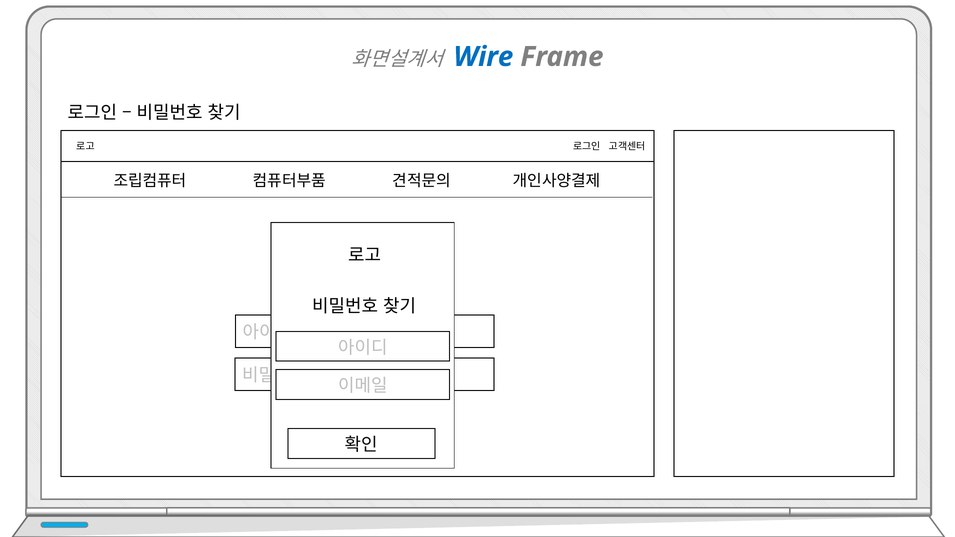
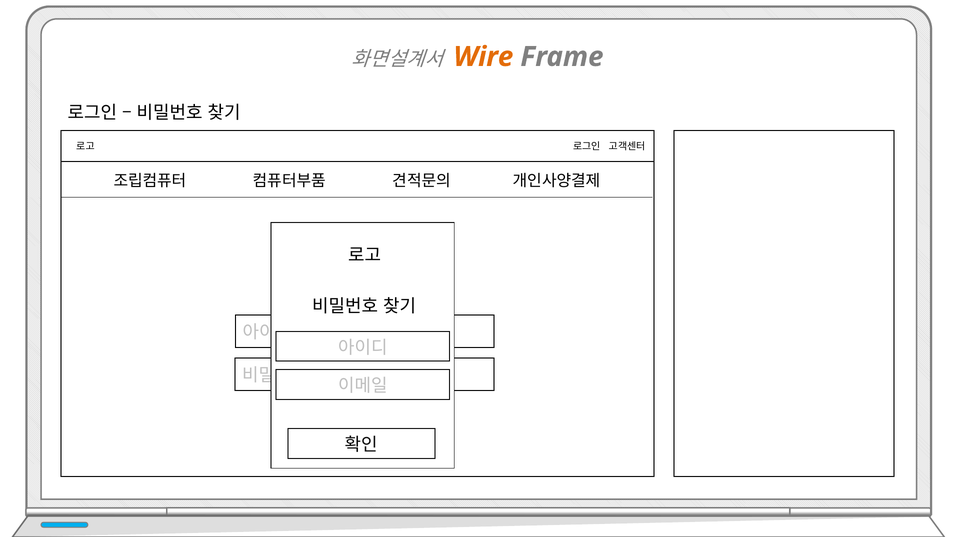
Wire colour: blue -> orange (483, 57)
